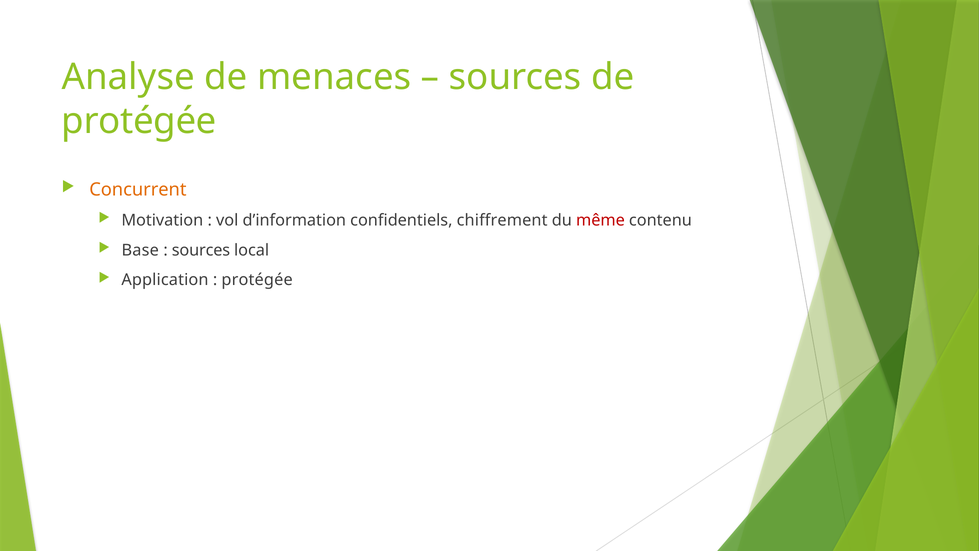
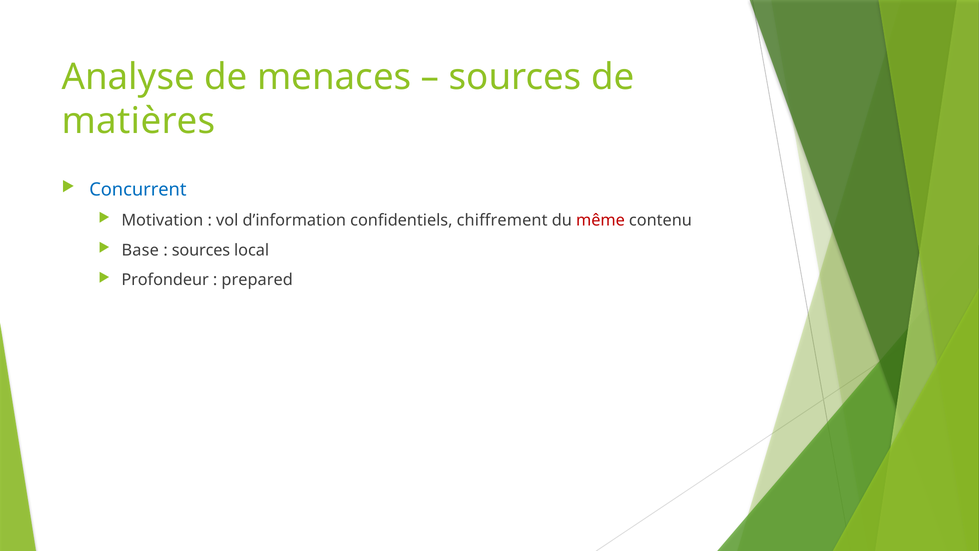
protégée: protégée -> matières (139, 121)
Concurrent colour: orange -> blue (138, 189)
Application: Application -> Profondeur (165, 280)
protégée: protégée -> prepared (257, 280)
